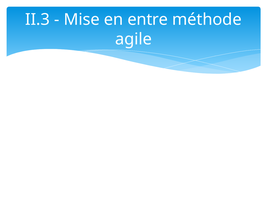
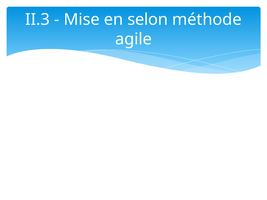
entre: entre -> selon (148, 20)
